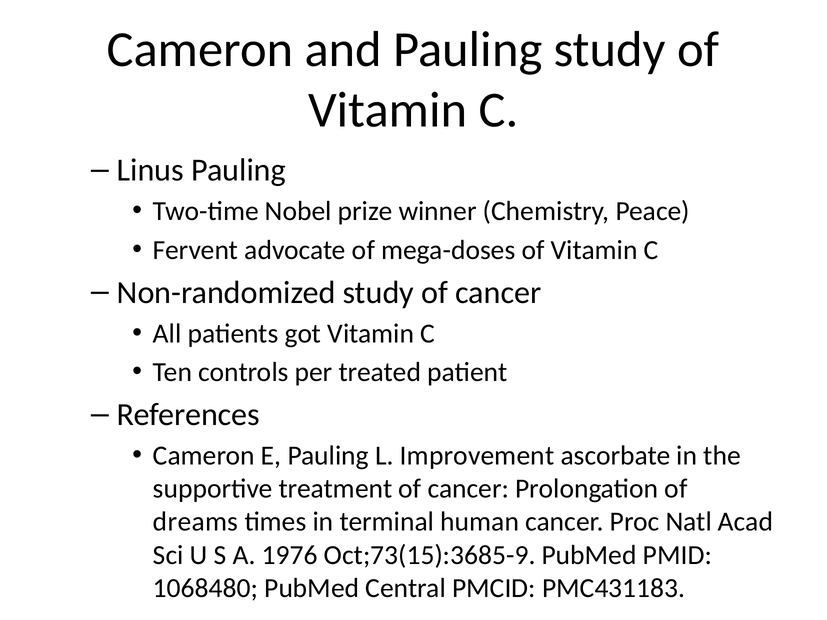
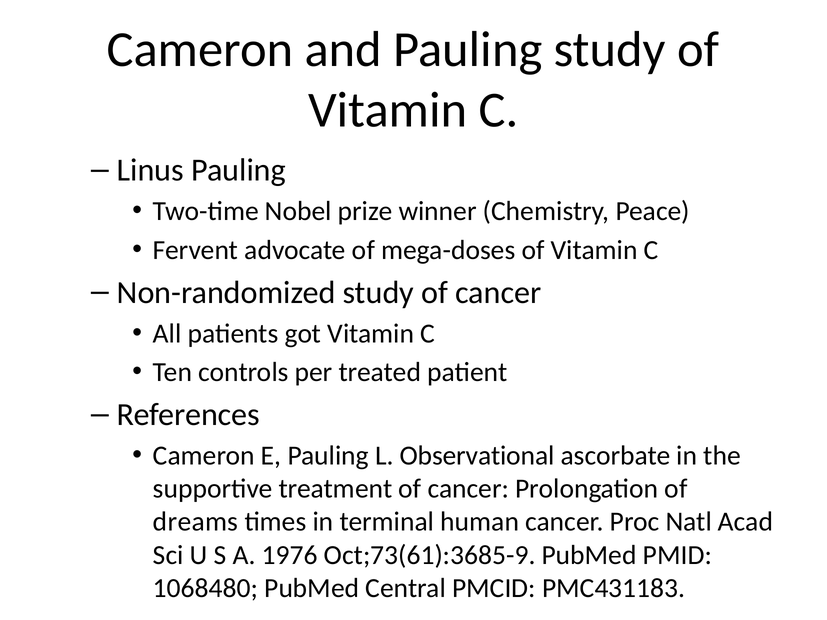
Improvement: Improvement -> Observational (477, 456)
Oct;73(15):3685-9: Oct;73(15):3685-9 -> Oct;73(61):3685-9 (430, 555)
